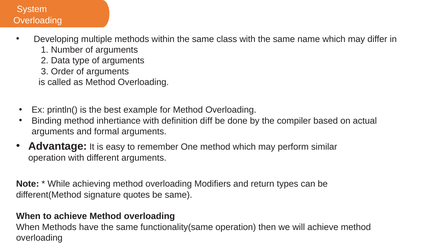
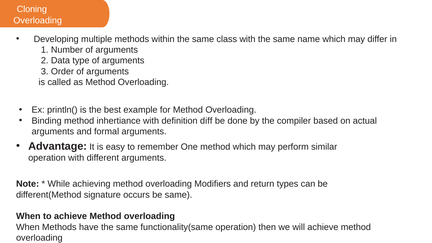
System: System -> Cloning (32, 9)
quotes: quotes -> occurs (137, 195)
